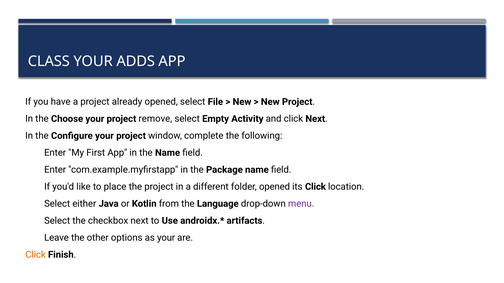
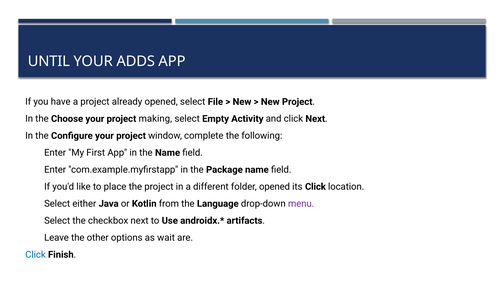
CLASS: CLASS -> UNTIL (49, 61)
remove: remove -> making (155, 119)
as your: your -> wait (166, 238)
Click colour: orange -> blue (35, 255)
